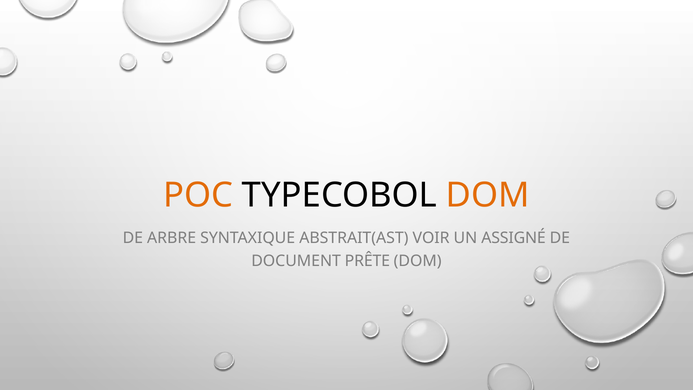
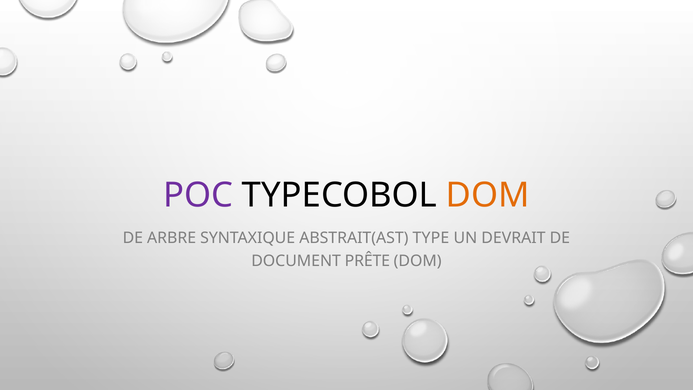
POC colour: orange -> purple (198, 195)
VOIR: VOIR -> TYPE (431, 238)
ASSIGNÉ: ASSIGNÉ -> DEVRAIT (513, 238)
